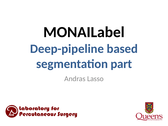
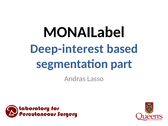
Deep-pipeline: Deep-pipeline -> Deep-interest (67, 49)
